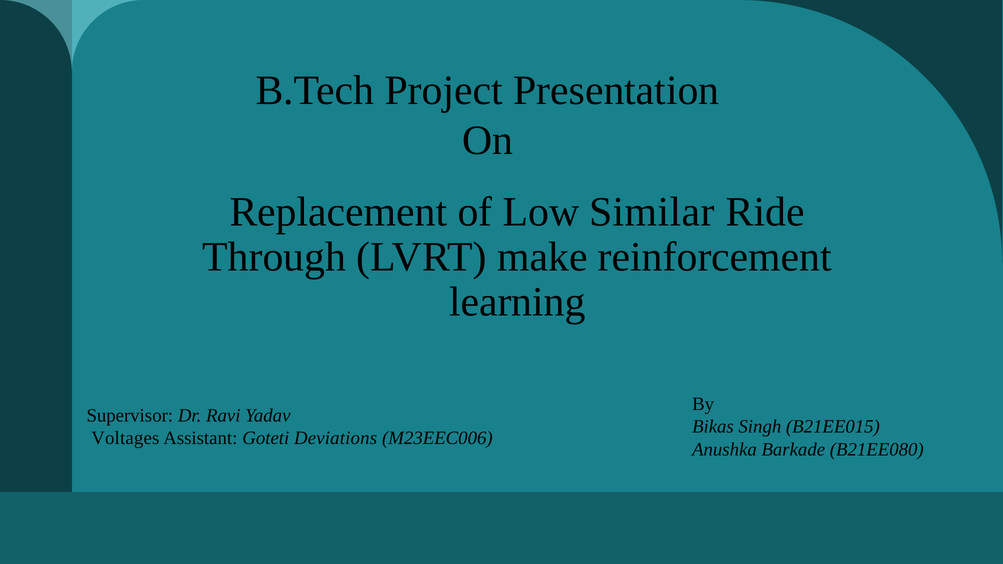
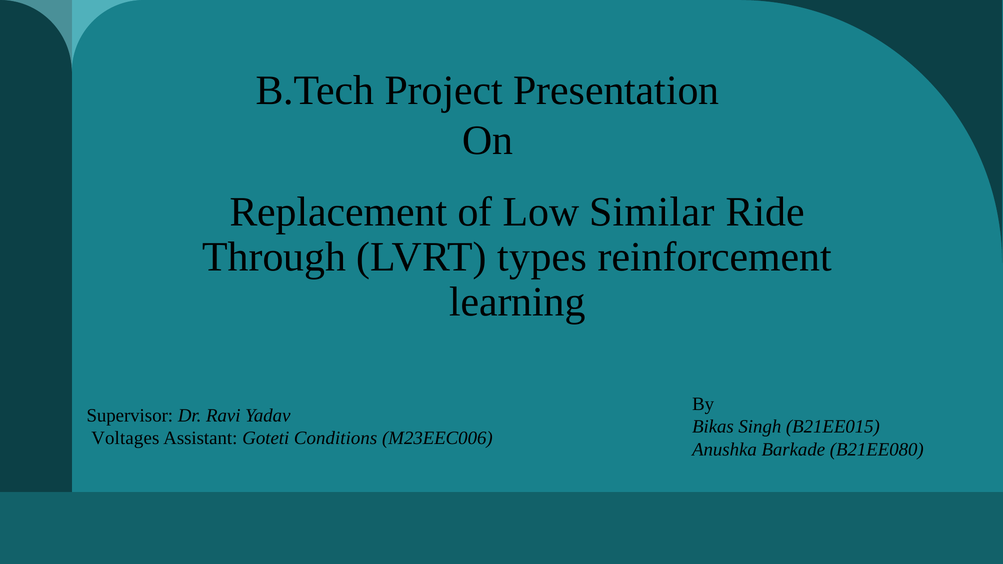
make: make -> types (542, 257)
Deviations: Deviations -> Conditions (336, 438)
